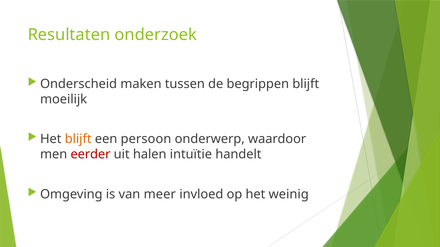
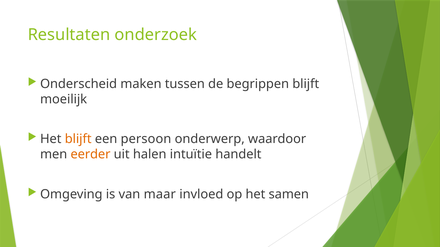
eerder colour: red -> orange (91, 155)
meer: meer -> maar (160, 195)
weinig: weinig -> samen (289, 195)
